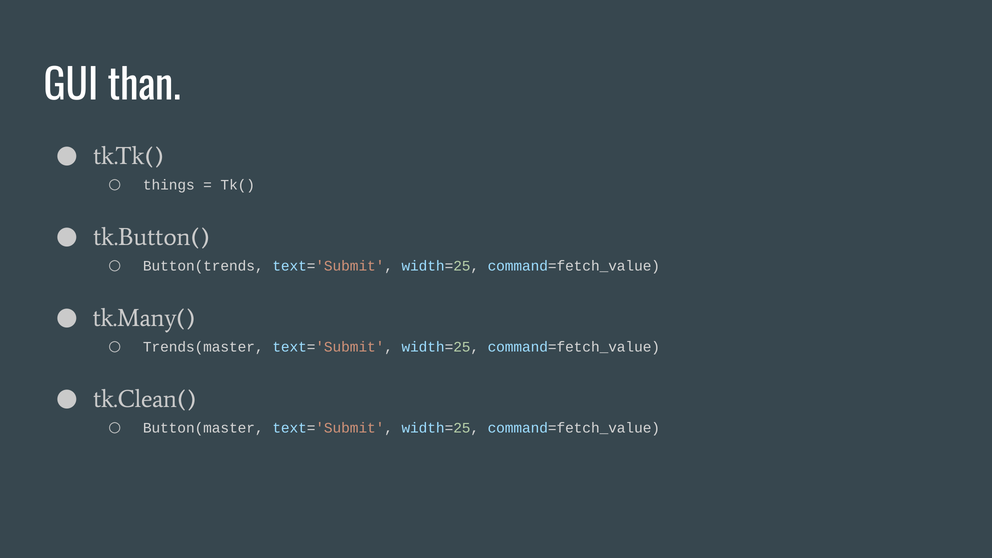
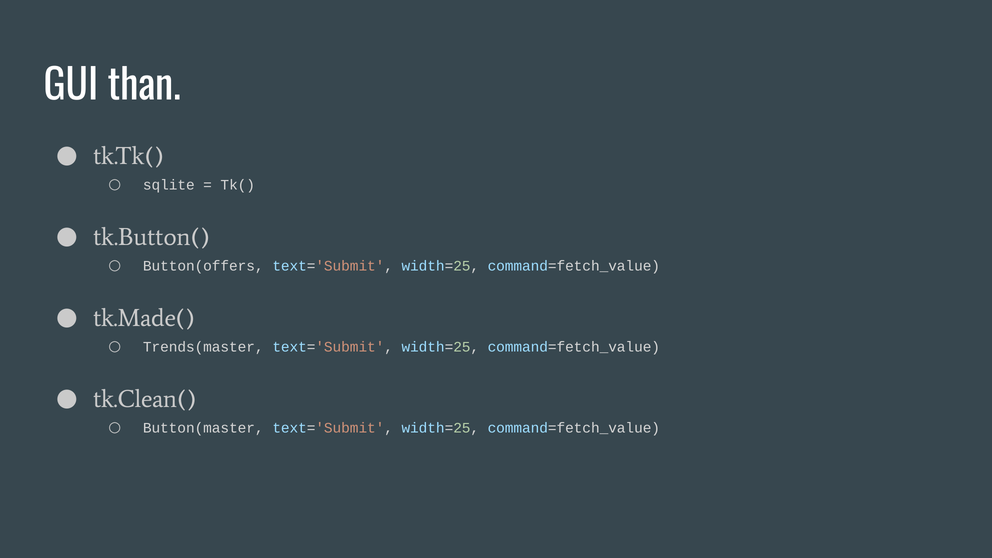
things: things -> sqlite (169, 185)
Button(trends: Button(trends -> Button(offers (203, 266)
tk.Many(: tk.Many( -> tk.Made( (144, 318)
